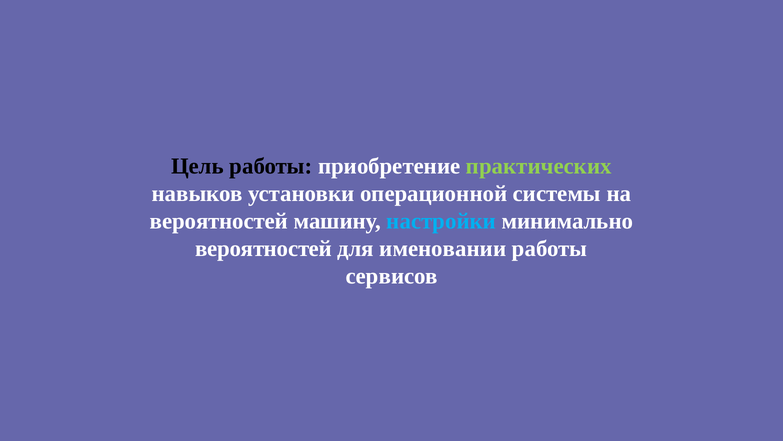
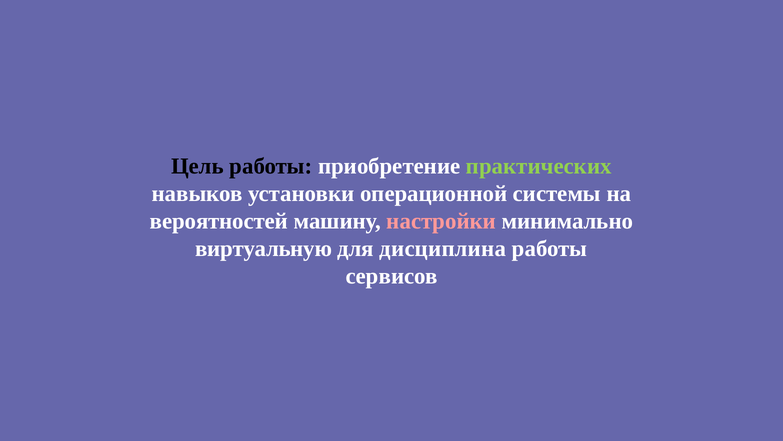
настройки colour: light blue -> pink (441, 221)
вероятностей: вероятностей -> виртуальную (264, 248)
именовании: именовании -> дисциплина (443, 248)
